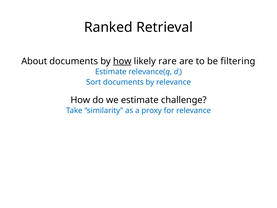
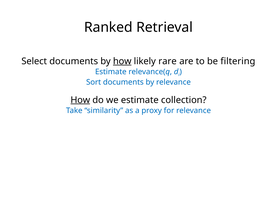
About: About -> Select (34, 61)
How underline: none -> present (80, 100)
challenge: challenge -> collection (184, 100)
